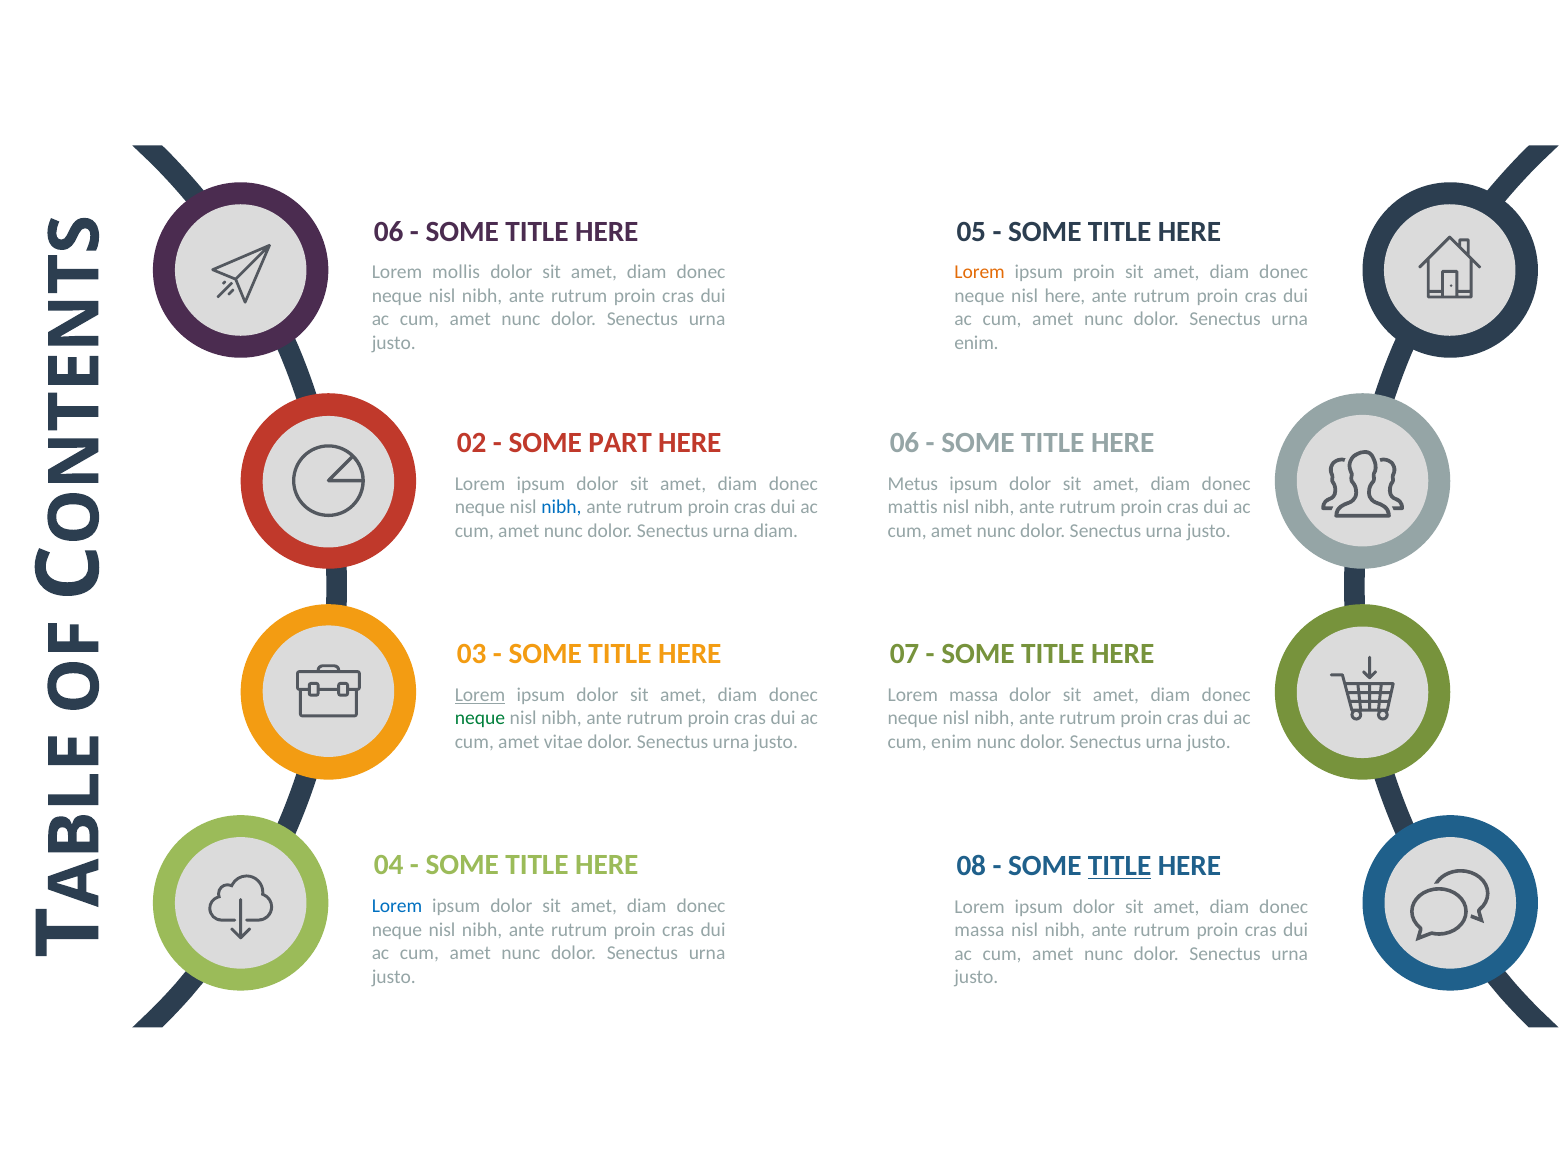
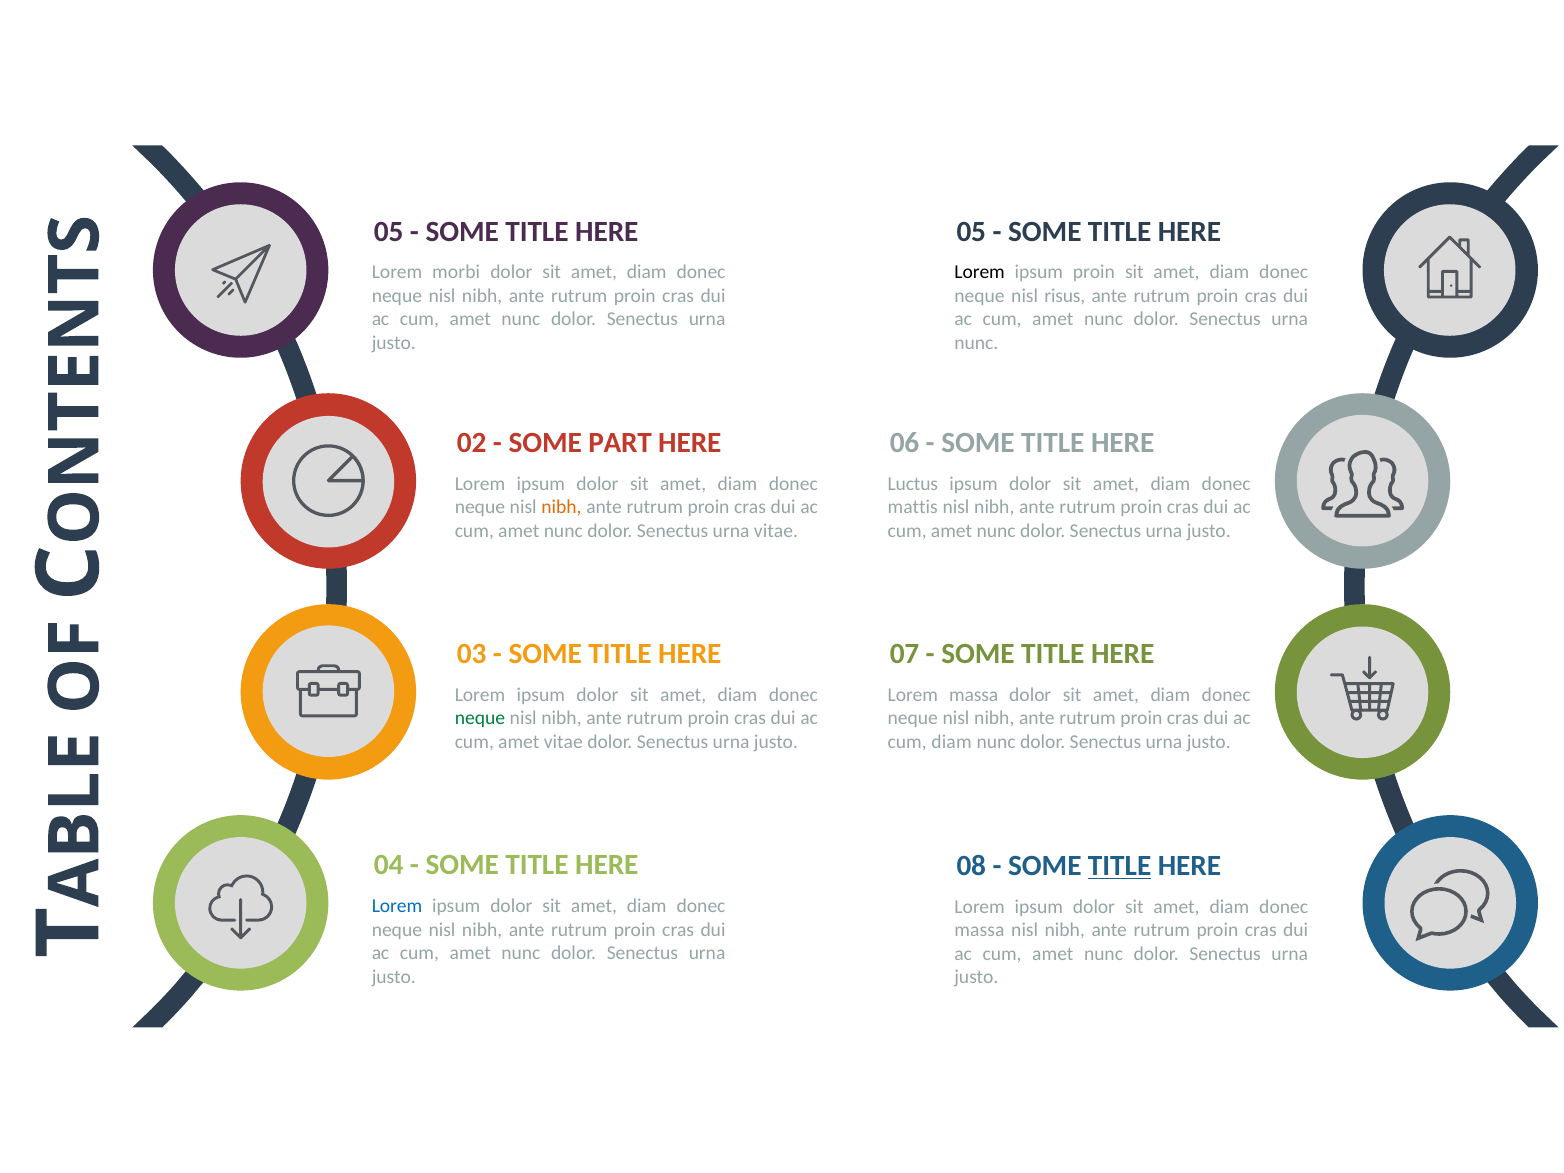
06: 06 -> 05 (389, 232)
mollis: mollis -> morbi (456, 272)
Lorem colour: orange -> black (980, 272)
nisl here: here -> risus (1065, 296)
enim: enim -> nunc (976, 343)
Metus: Metus -> Luctus (913, 484)
nibh colour: blue -> orange (561, 507)
urna diam: diam -> vitae (776, 531)
Lorem underline: present -> none (480, 695)
cum enim: enim -> diam (951, 742)
